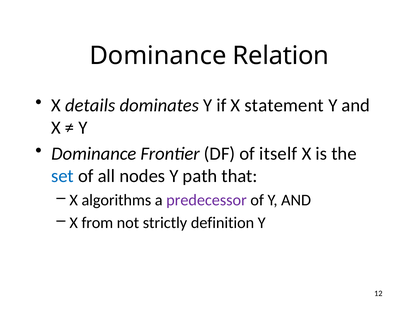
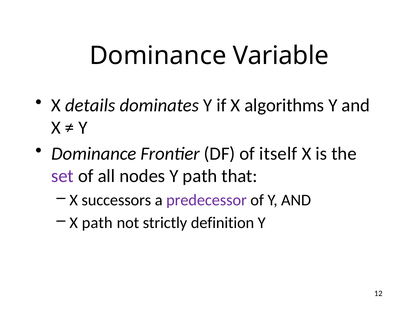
Relation: Relation -> Variable (281, 56)
statement: statement -> algorithms (284, 105)
set colour: blue -> purple (63, 176)
algorithms: algorithms -> successors (116, 200)
X from: from -> path (97, 222)
